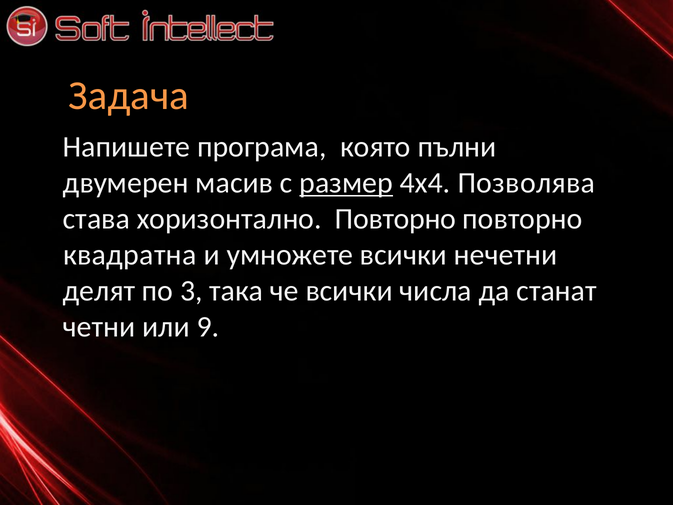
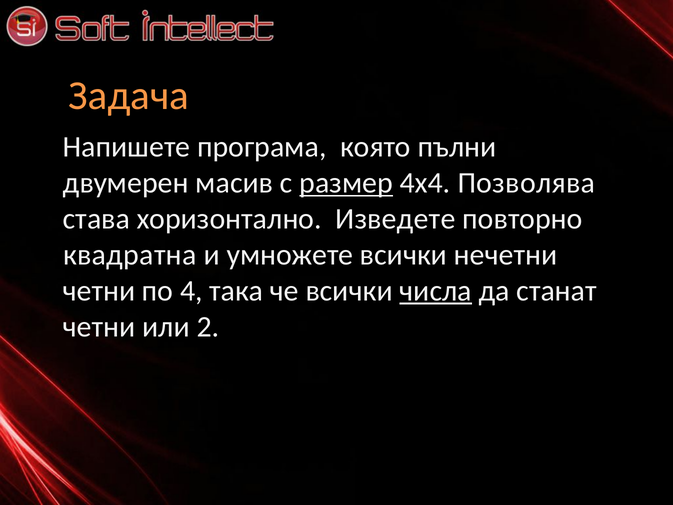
хоризонтално Повторно: Повторно -> Изведете (395, 219)
делят: делят -> четни (99, 291)
3: 3 -> 4 (191, 291)
числа underline: none -> present (436, 291)
9: 9 -> 2 (208, 326)
